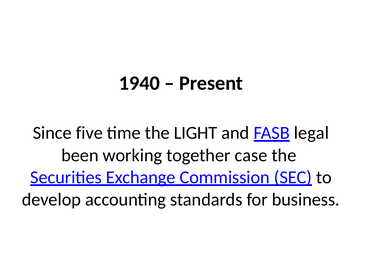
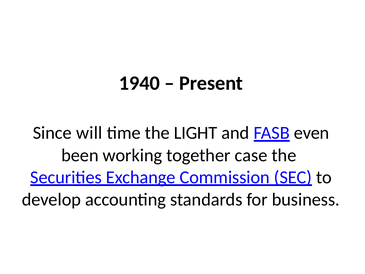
five: five -> will (89, 133)
legal: legal -> even (312, 133)
